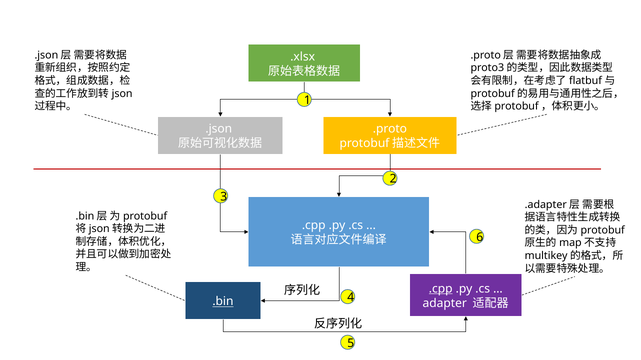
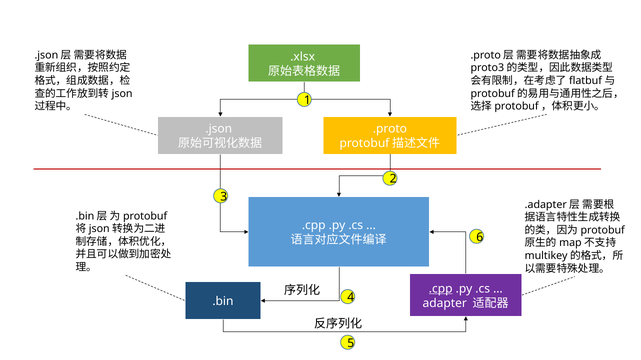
.bin underline: present -> none (223, 302)
